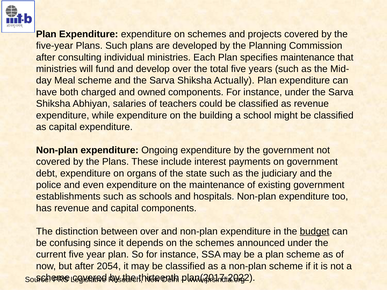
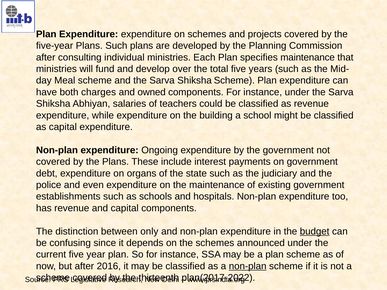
Shiksha Actually: Actually -> Scheme (234, 81)
charged: charged -> charges (99, 92)
between over: over -> only (149, 232)
2054: 2054 -> 2016 (109, 266)
non-plan underline: none -> present (248, 266)
